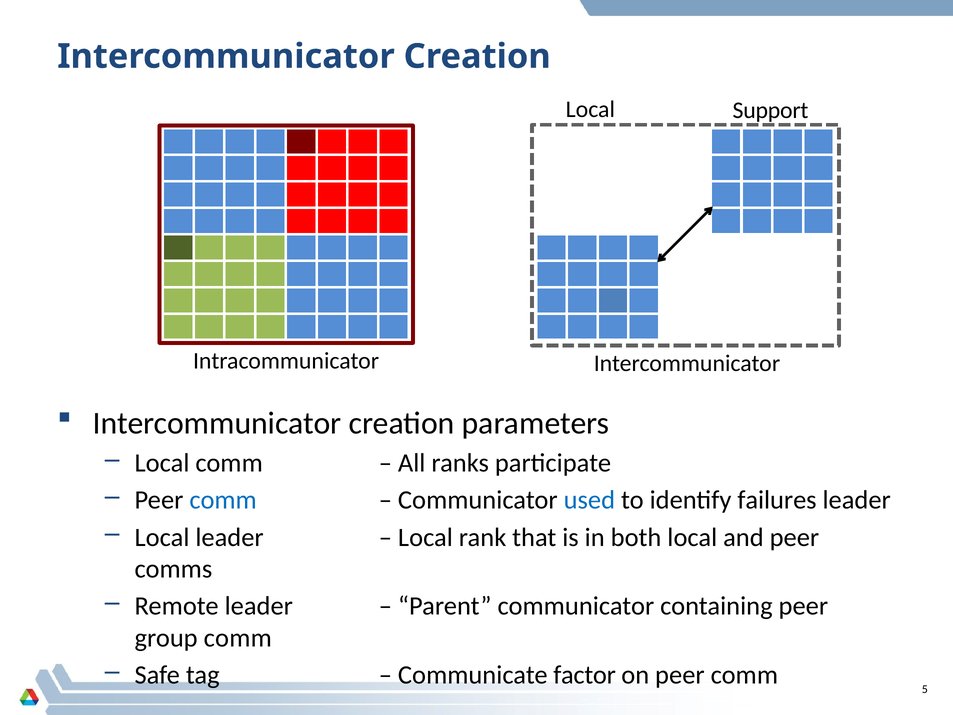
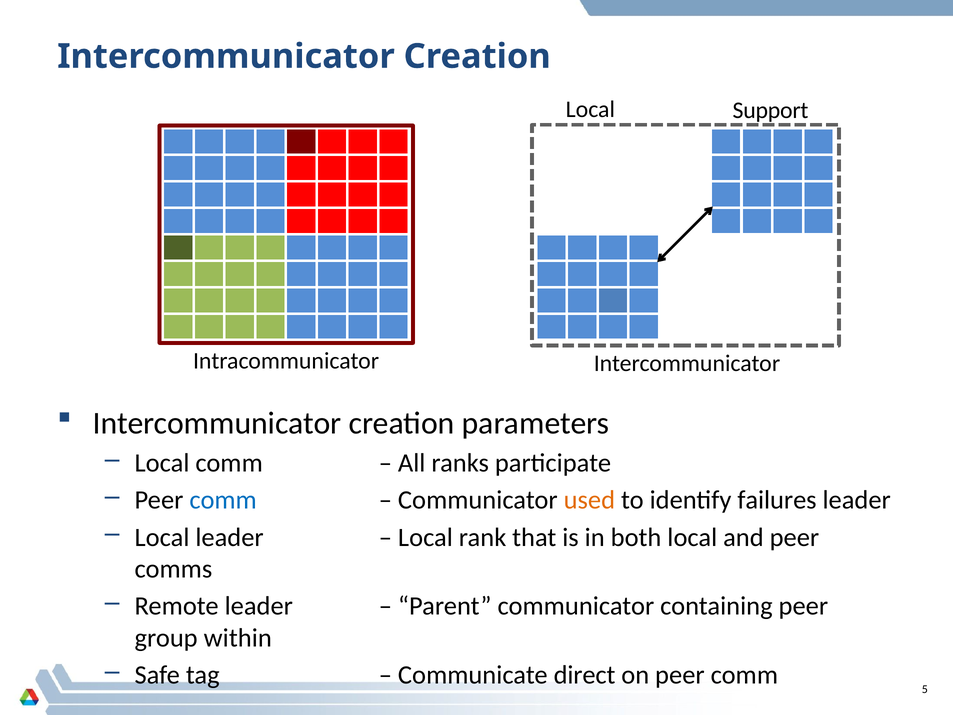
used colour: blue -> orange (589, 500)
group comm: comm -> within (238, 638)
factor: factor -> direct (585, 675)
